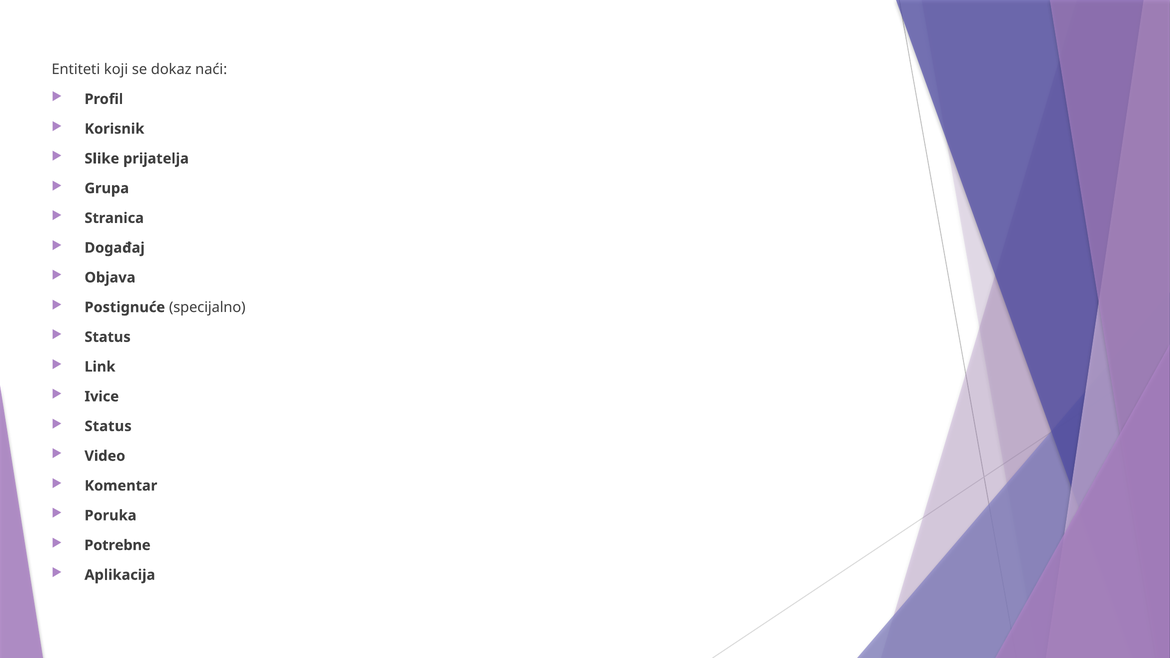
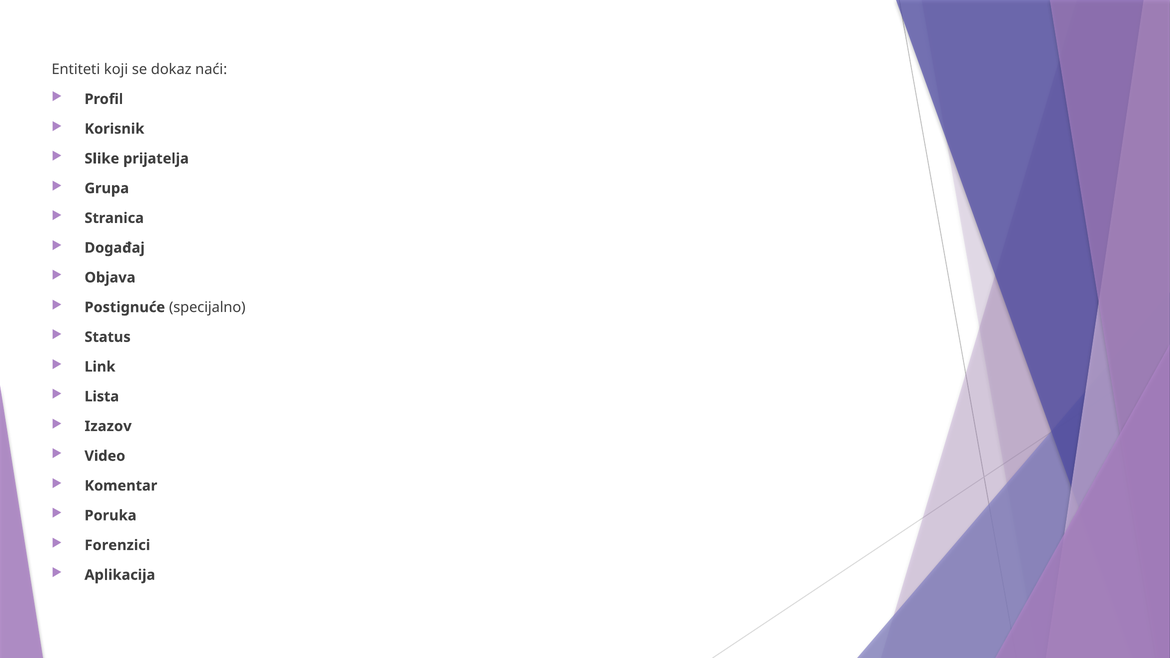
Ivice: Ivice -> Lista (102, 397)
Status: Status -> Izazov (108, 426)
Potrebne: Potrebne -> Forenzici (117, 545)
